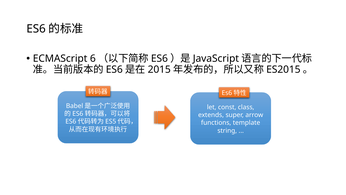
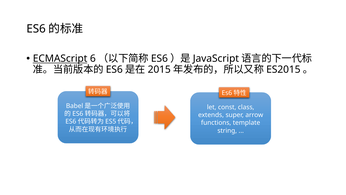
ECMAScript underline: none -> present (60, 58)
